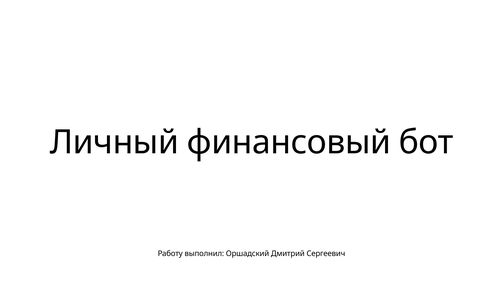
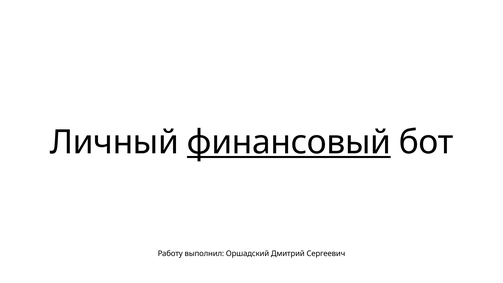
финансовый underline: none -> present (289, 143)
